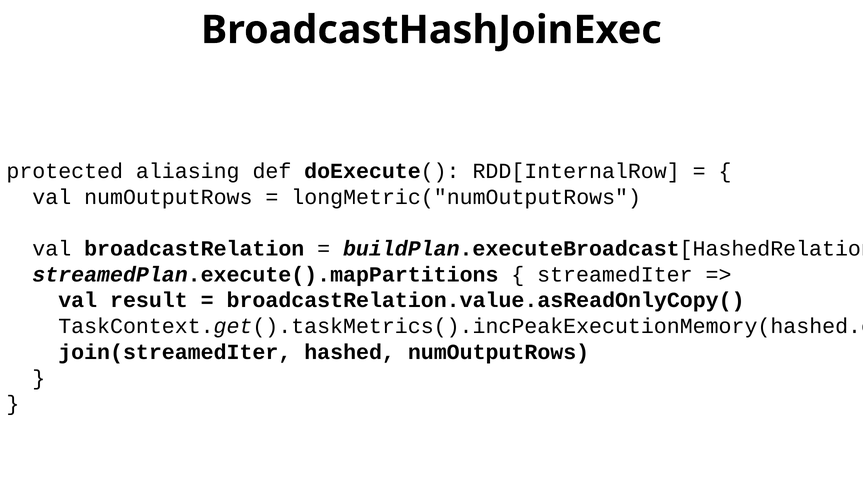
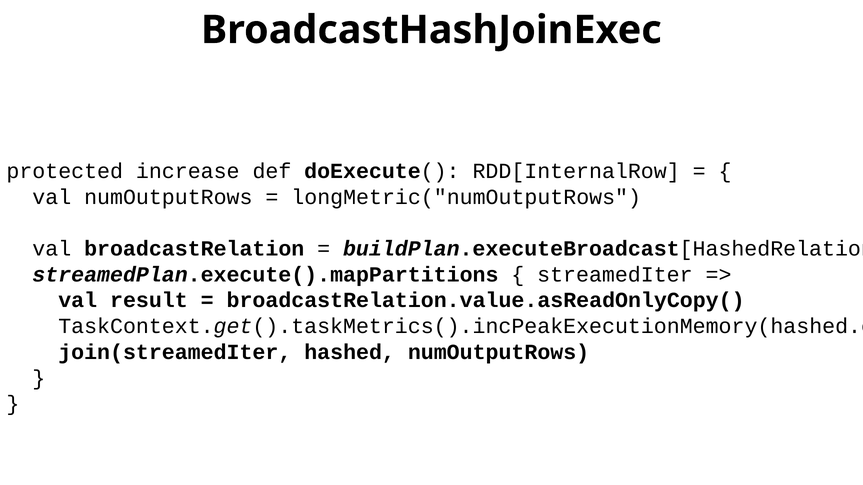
aliasing: aliasing -> increase (188, 171)
